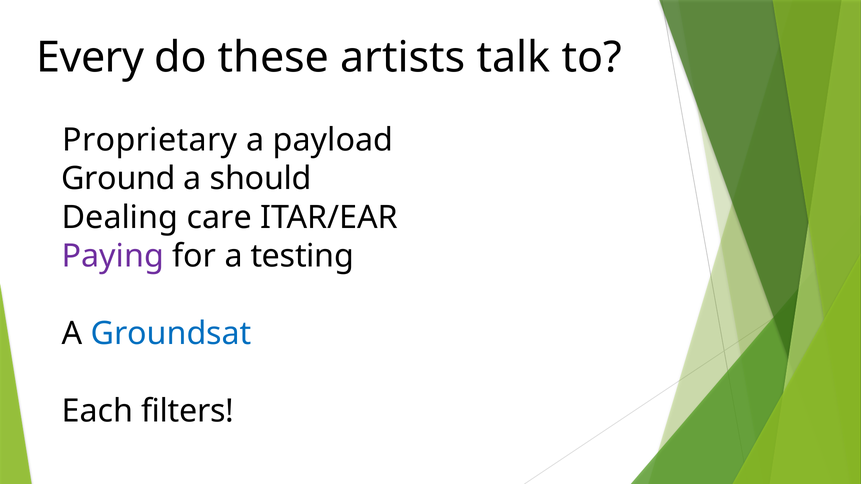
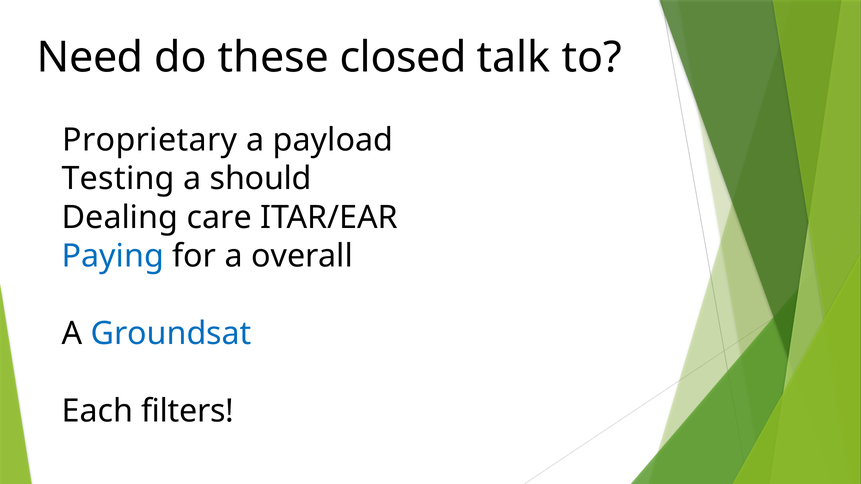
Every: Every -> Need (90, 58)
artists: artists -> closed (403, 58)
Ground: Ground -> Testing (118, 179)
Paying colour: purple -> blue (113, 256)
testing: testing -> overall (302, 256)
